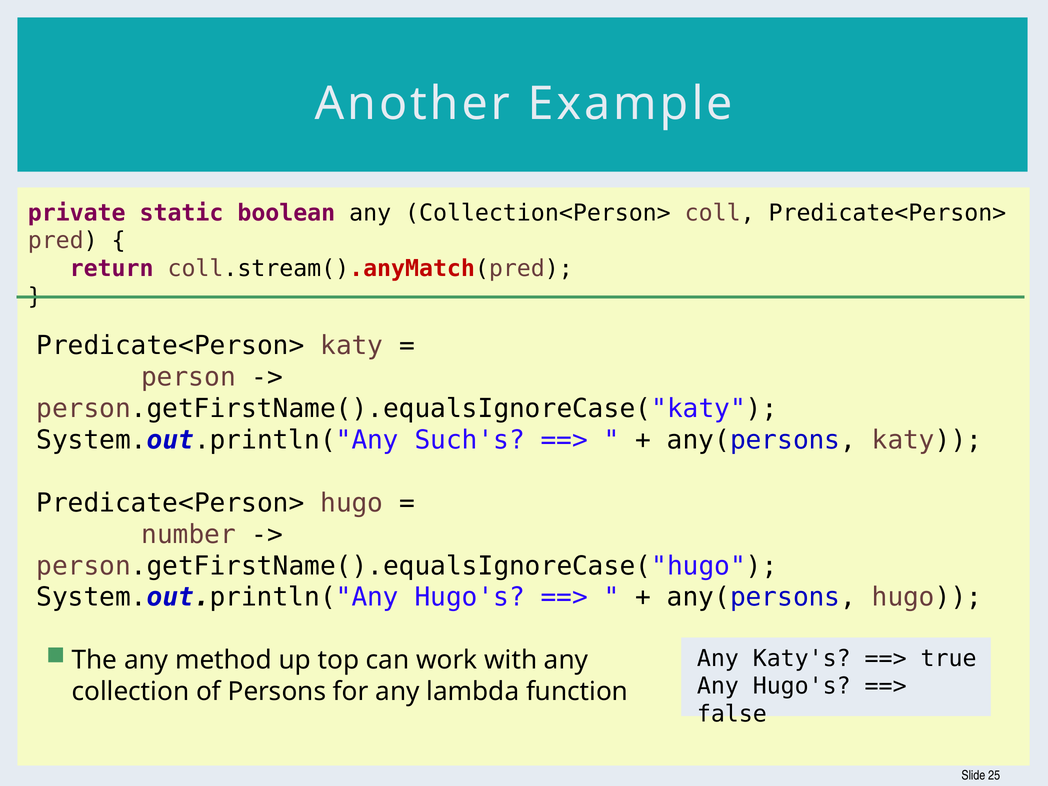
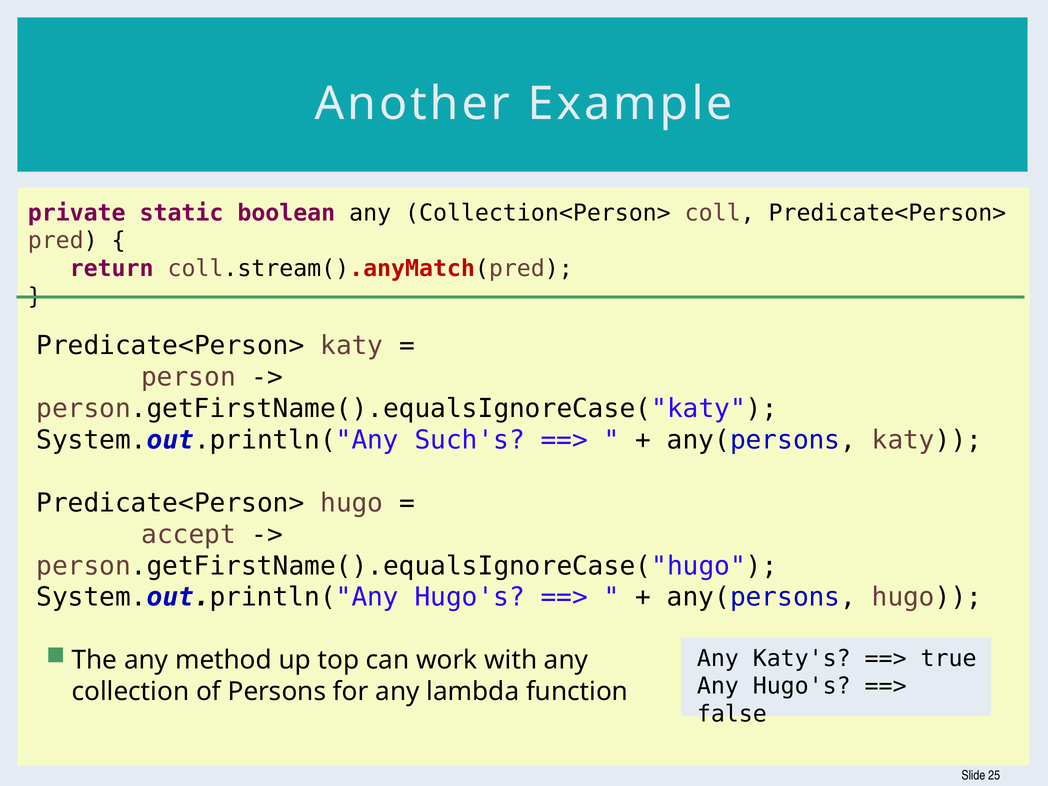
number: number -> accept (189, 534)
